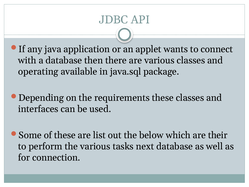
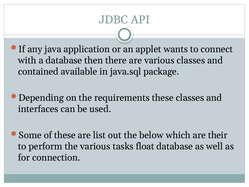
operating: operating -> contained (38, 71)
next: next -> float (145, 146)
